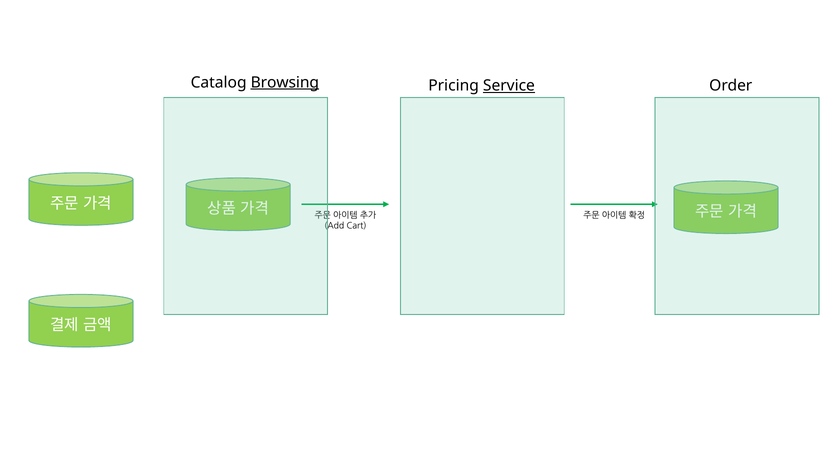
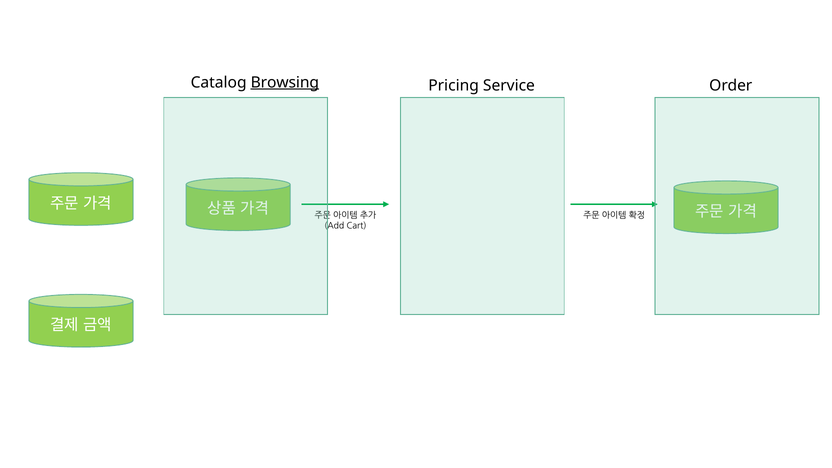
Service underline: present -> none (509, 86)
